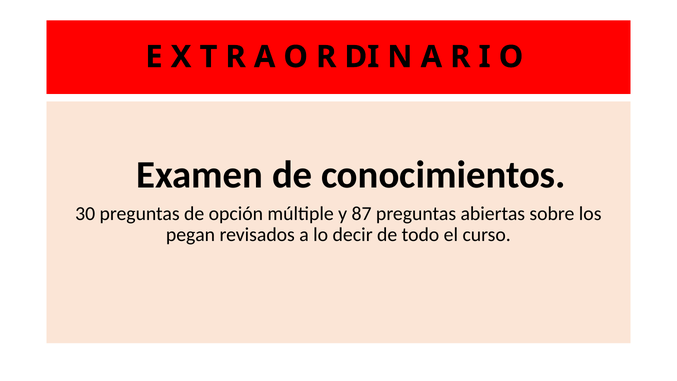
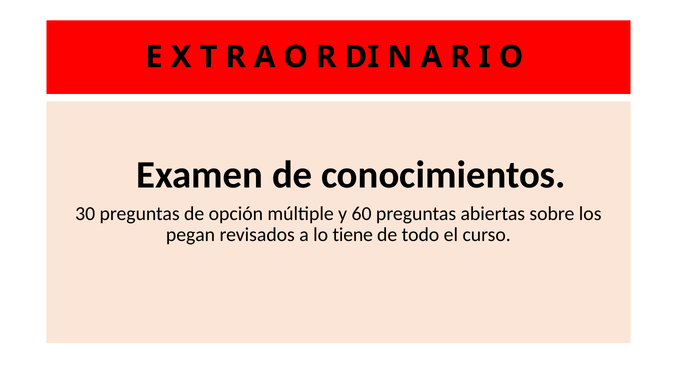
87: 87 -> 60 (362, 213)
decir: decir -> tiene (353, 235)
